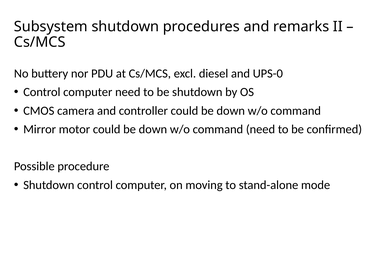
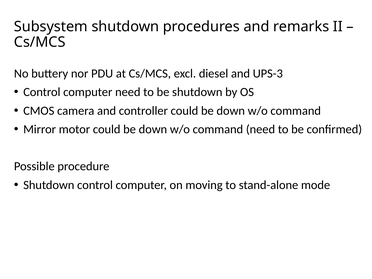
UPS-0: UPS-0 -> UPS-3 (268, 74)
